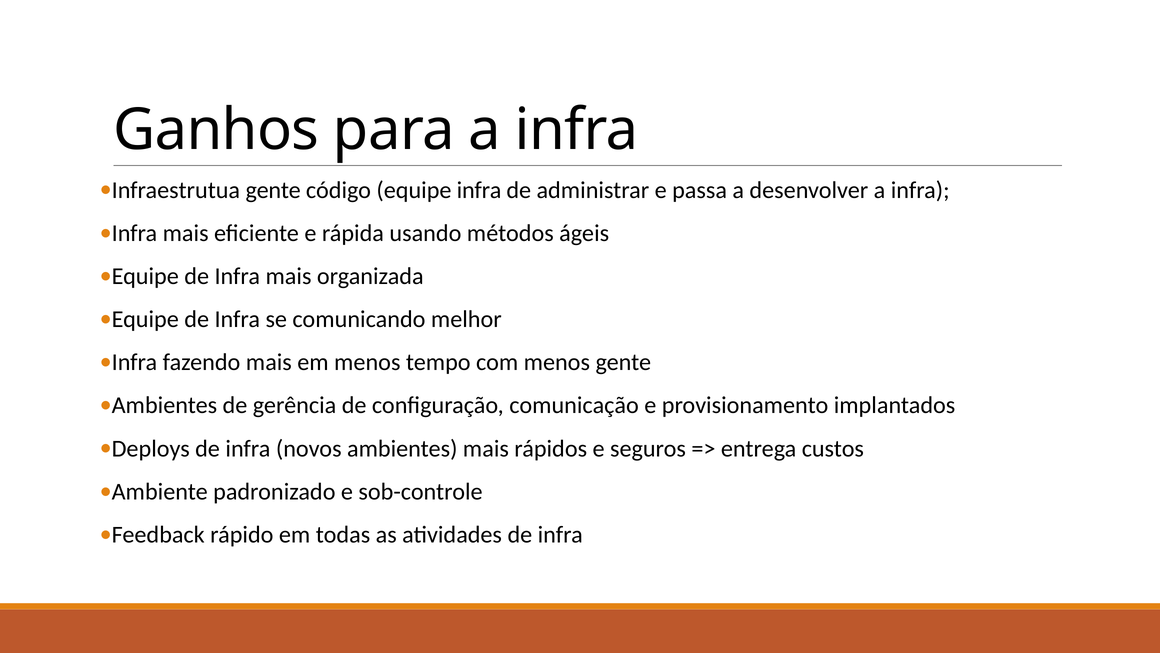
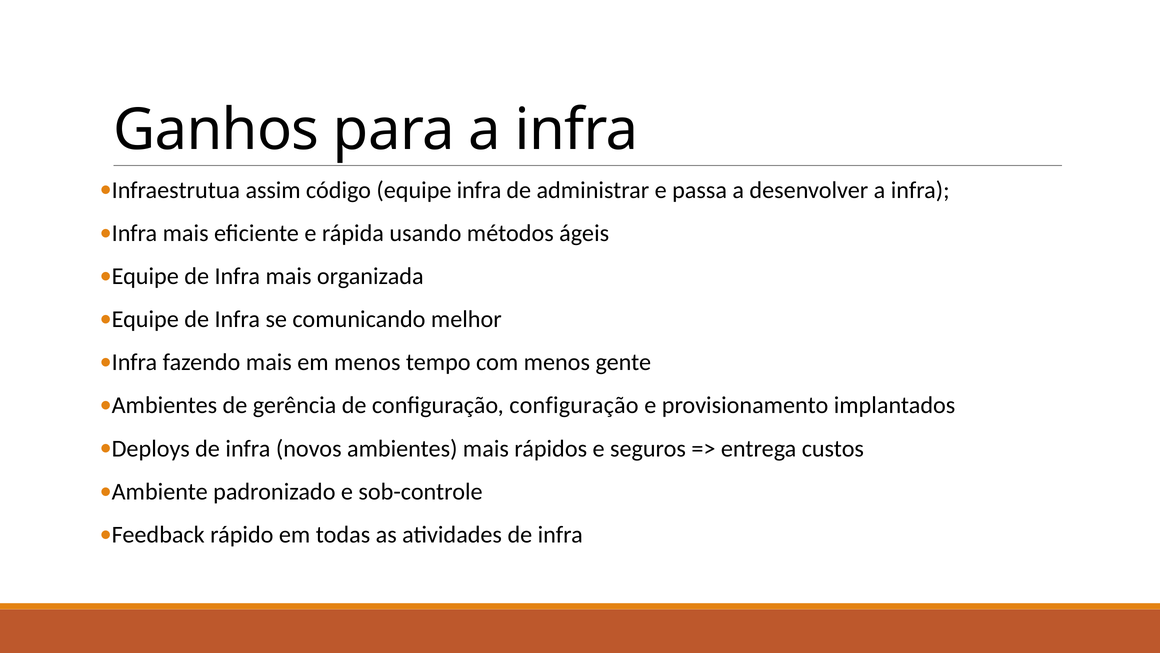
Infraestrutua gente: gente -> assim (273, 190)
configuração comunicação: comunicação -> configuração (574, 405)
